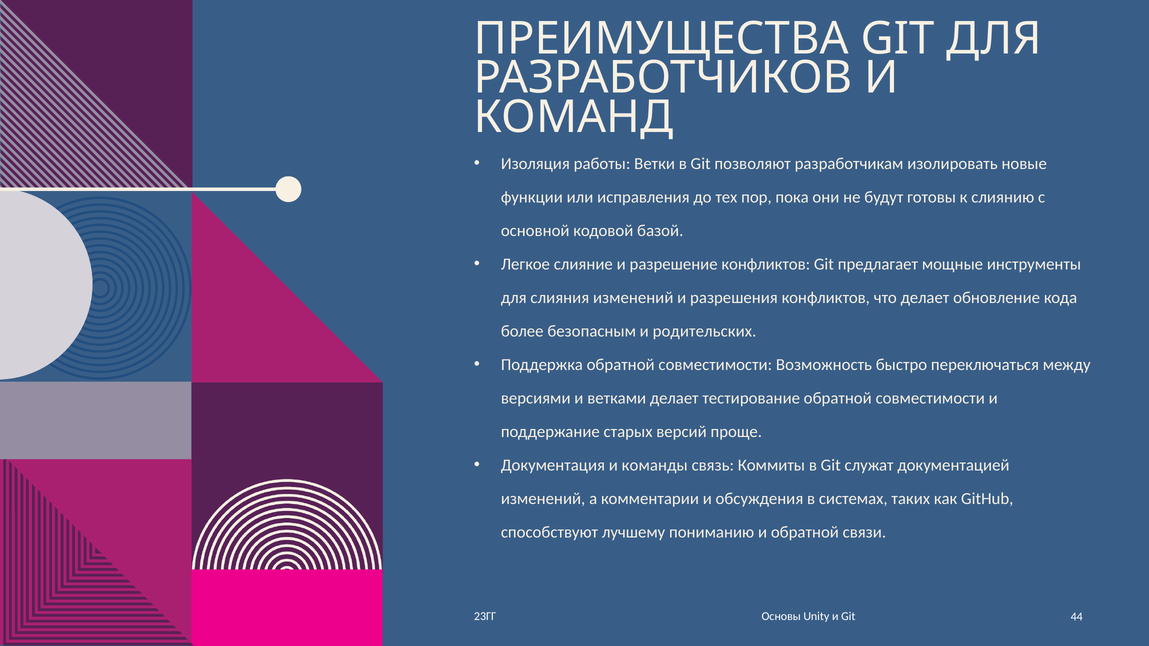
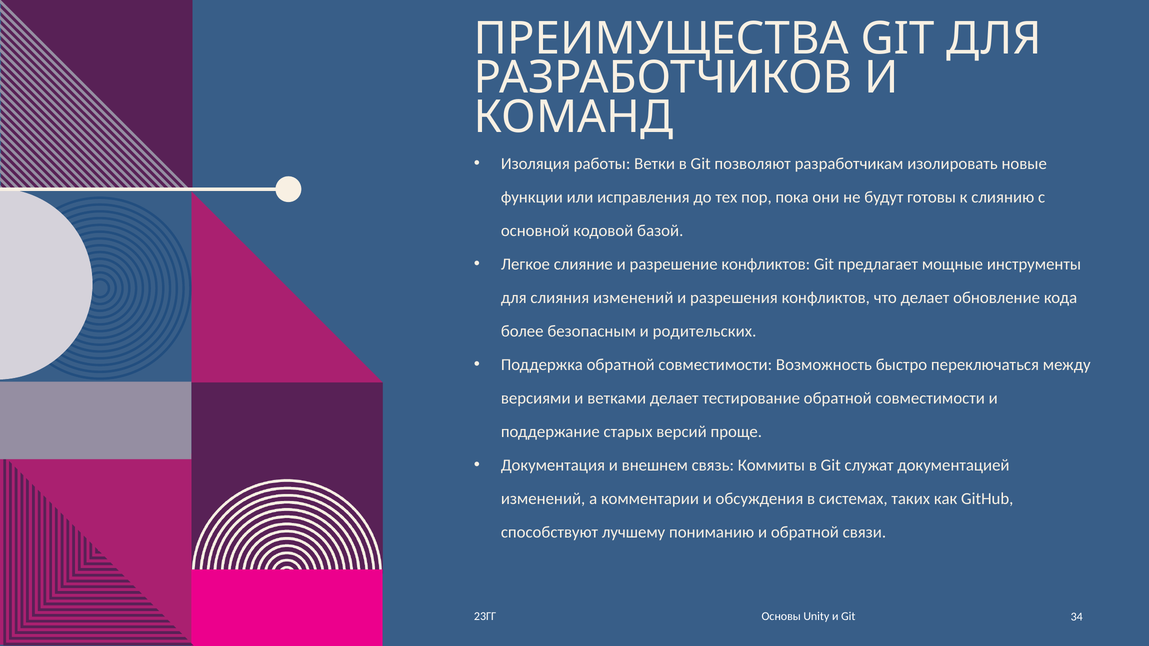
команды: команды -> внешнем (655, 465)
44: 44 -> 34 (1077, 617)
